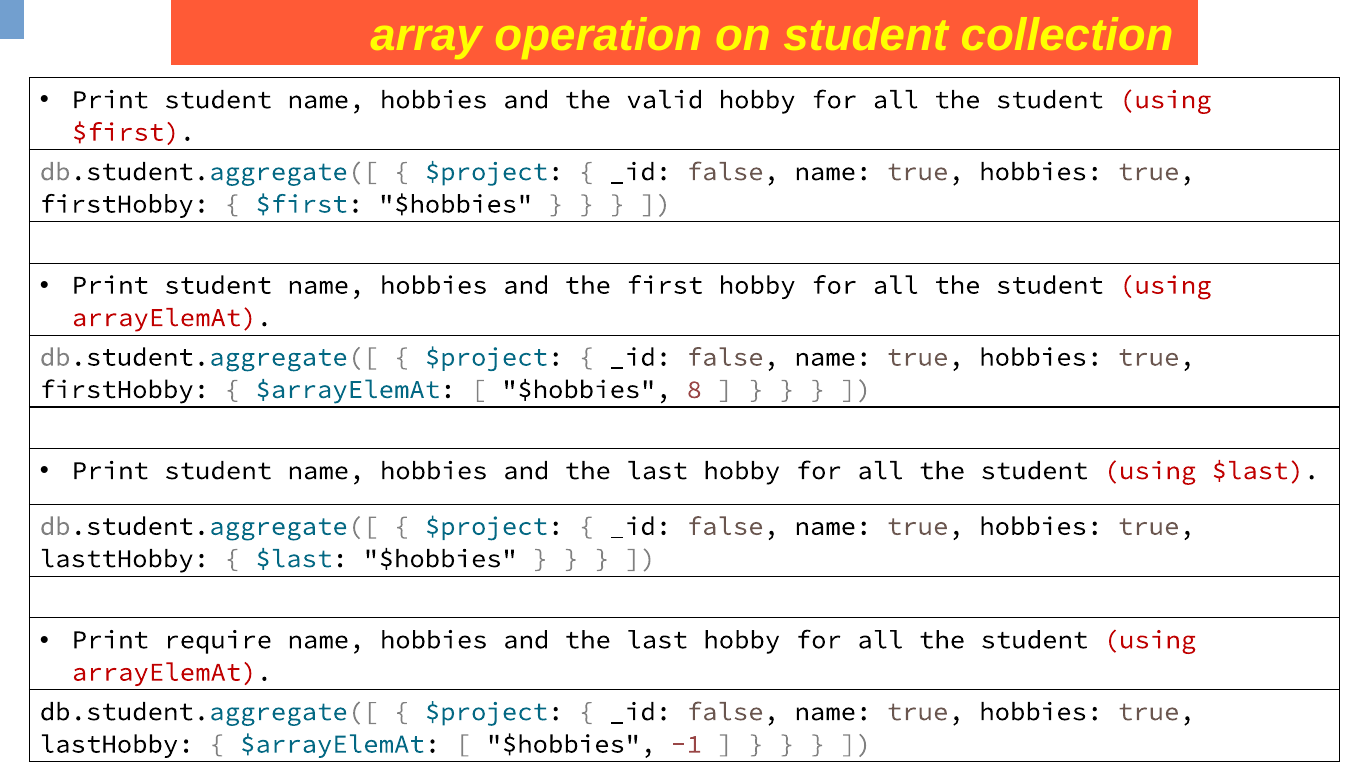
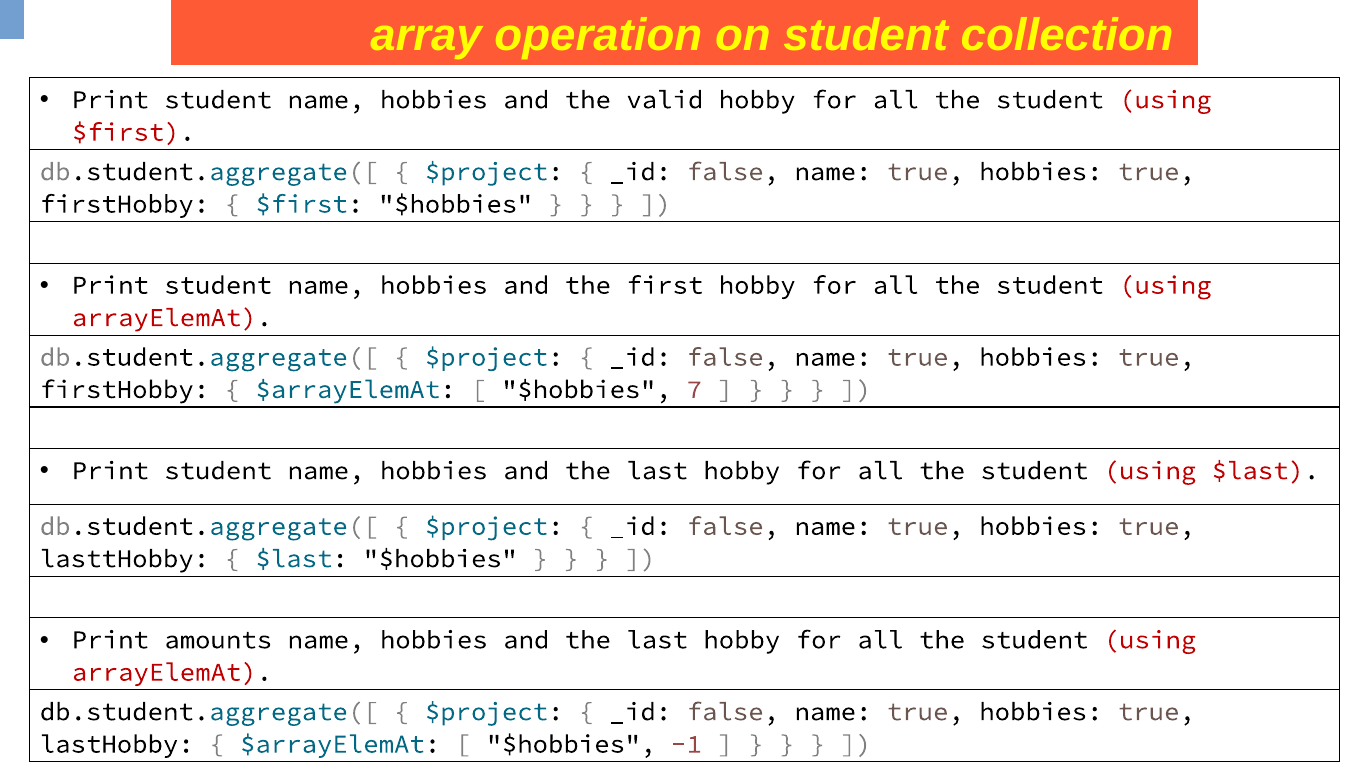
8: 8 -> 7 (694, 390)
require: require -> amounts (218, 640)
